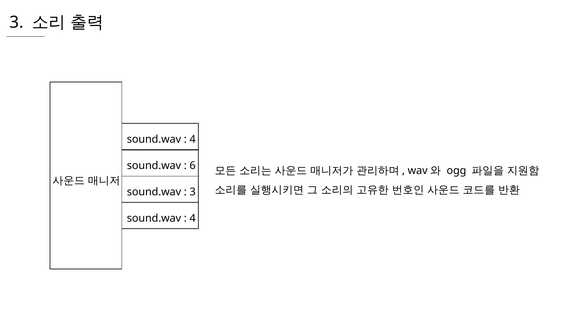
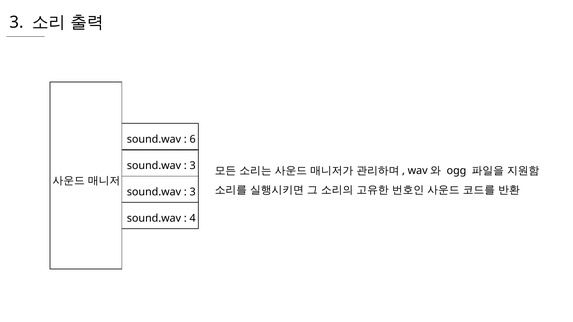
4: 4 -> 6 (193, 139)
6: 6 -> 3 (193, 166)
